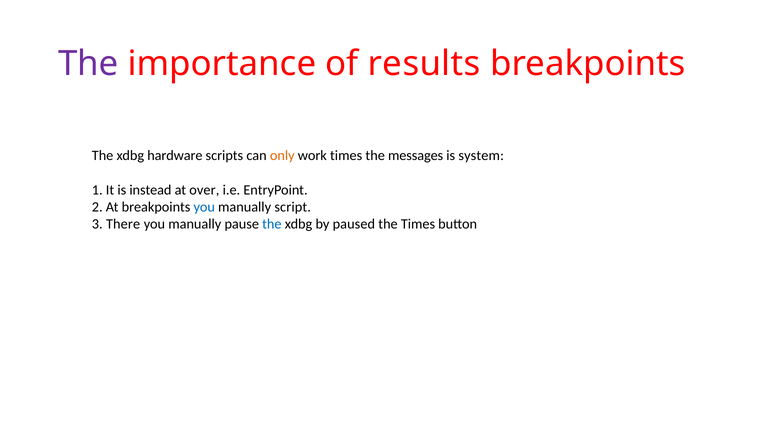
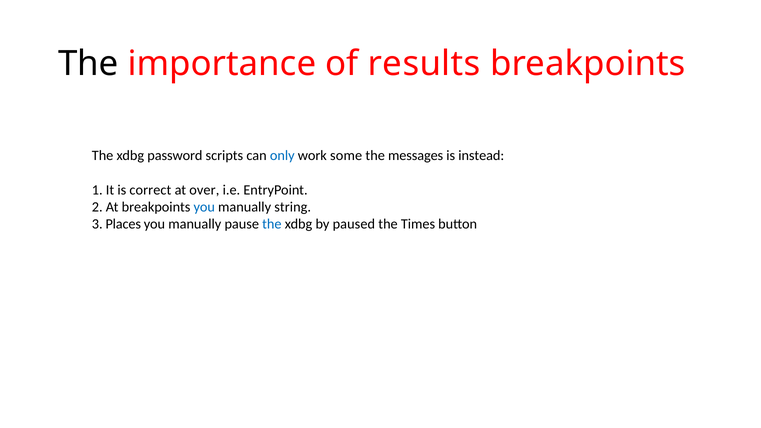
The colour: purple -> black (88, 64)
hardware: hardware -> password (175, 156)
only colour: orange -> blue (282, 156)
work times: times -> some (346, 156)
system: system -> instead (481, 156)
instead: instead -> correct (150, 190)
script: script -> string (293, 207)
There: There -> Places (123, 224)
